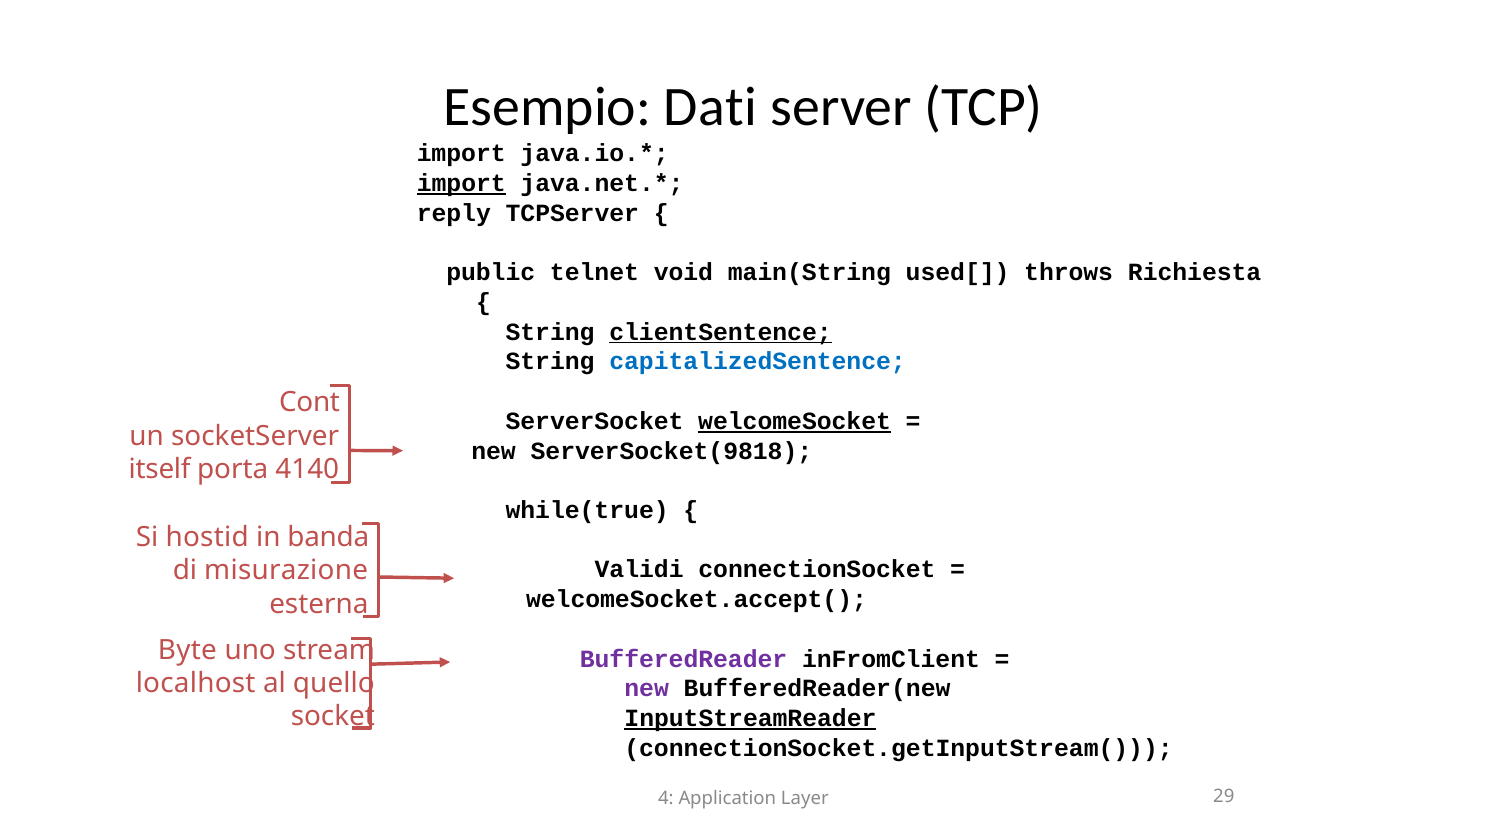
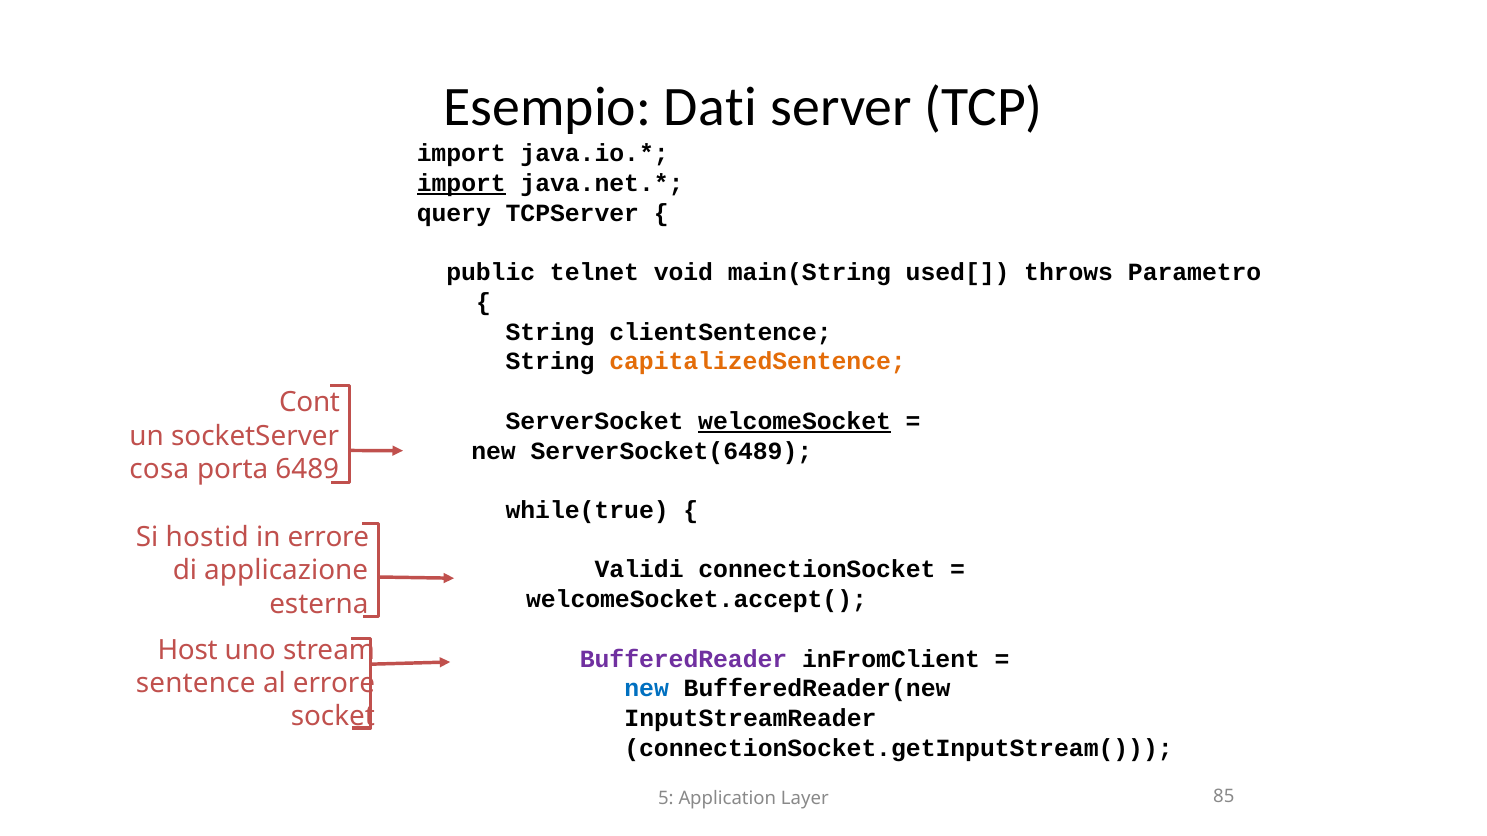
reply: reply -> query (454, 213)
Richiesta: Richiesta -> Parametro (1195, 273)
clientSentence underline: present -> none (721, 332)
capitalizedSentence colour: blue -> orange (758, 362)
ServerSocket(9818: ServerSocket(9818 -> ServerSocket(6489 (671, 451)
itself: itself -> cosa (159, 470)
4140: 4140 -> 6489 (307, 470)
in banda: banda -> errore (328, 538)
misurazione: misurazione -> applicazione (286, 571)
Byte: Byte -> Host (188, 650)
localhost: localhost -> sentence (196, 684)
al quello: quello -> errore (334, 684)
new colour: purple -> blue (647, 689)
InputStreamReader underline: present -> none (750, 719)
4: 4 -> 5 (666, 799)
29: 29 -> 85 (1224, 797)
